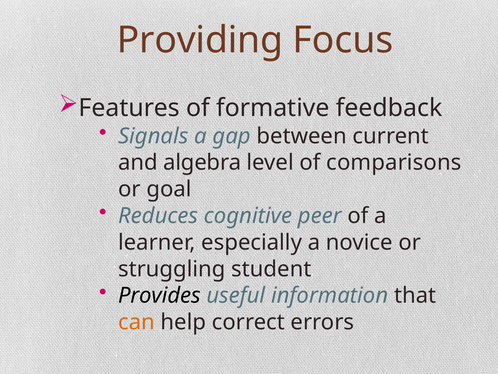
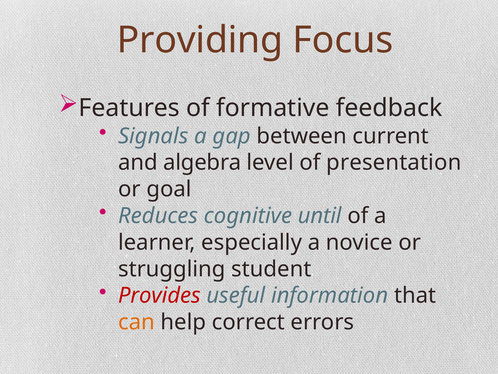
comparisons: comparisons -> presentation (394, 162)
peer: peer -> until (320, 216)
Provides colour: black -> red (159, 295)
